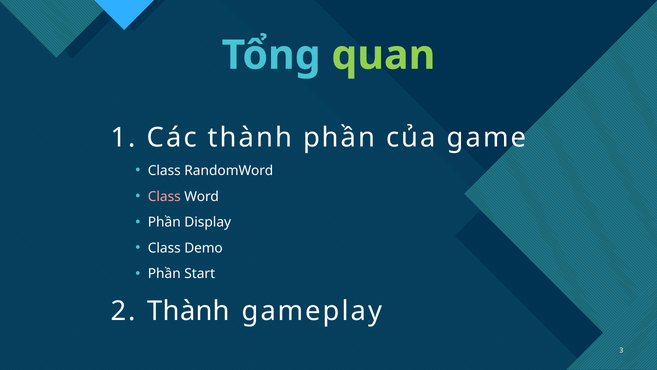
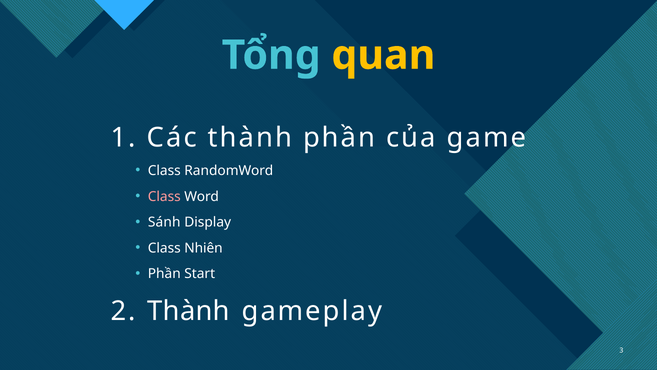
quan colour: light green -> yellow (383, 55)
Phần: Phần -> Sánh (164, 222)
Demo: Demo -> Nhiên (203, 248)
